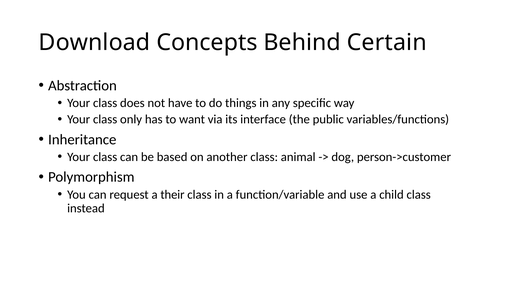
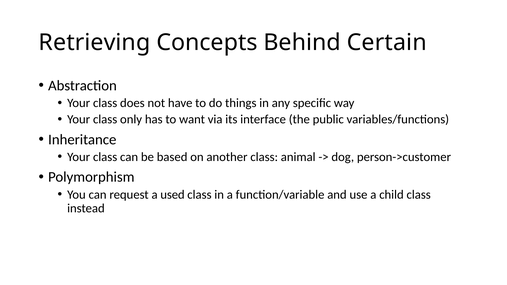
Download: Download -> Retrieving (94, 43)
their: their -> used (172, 195)
